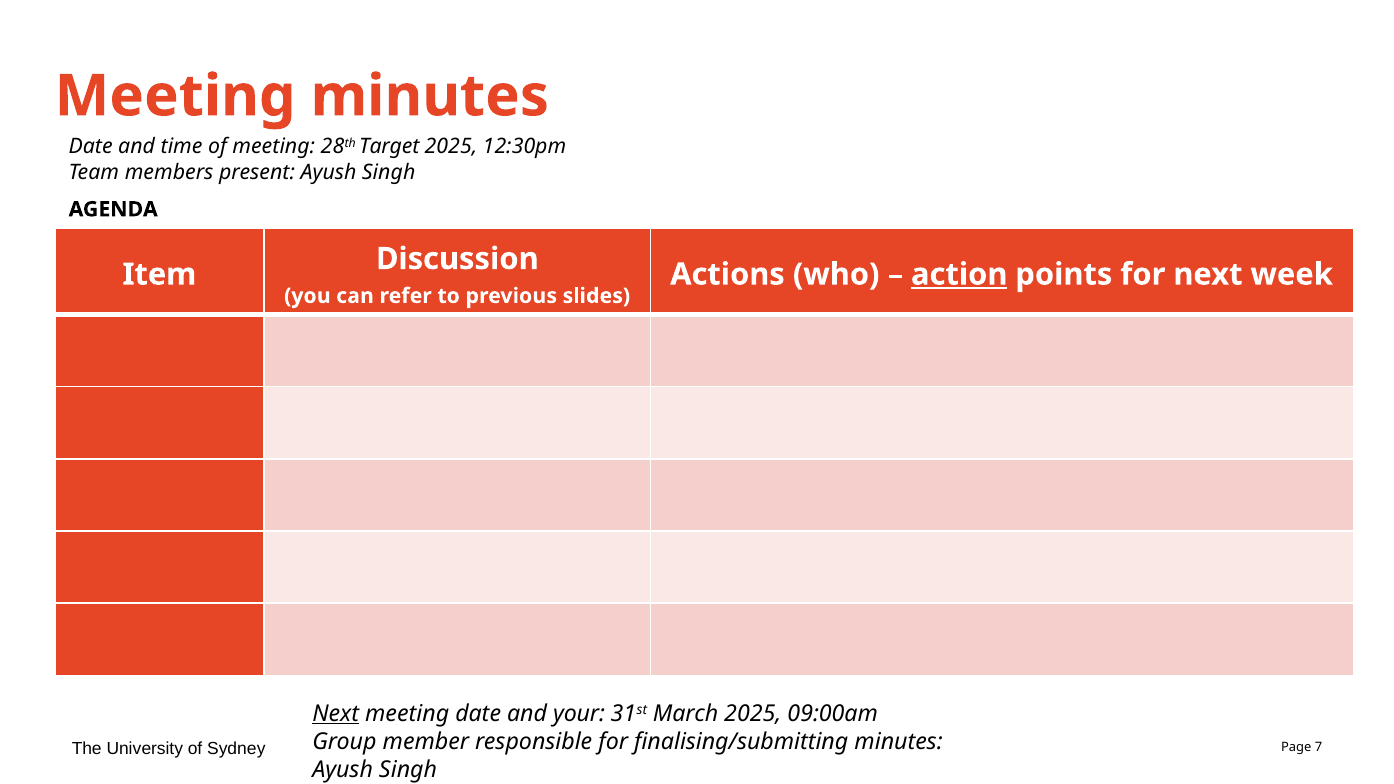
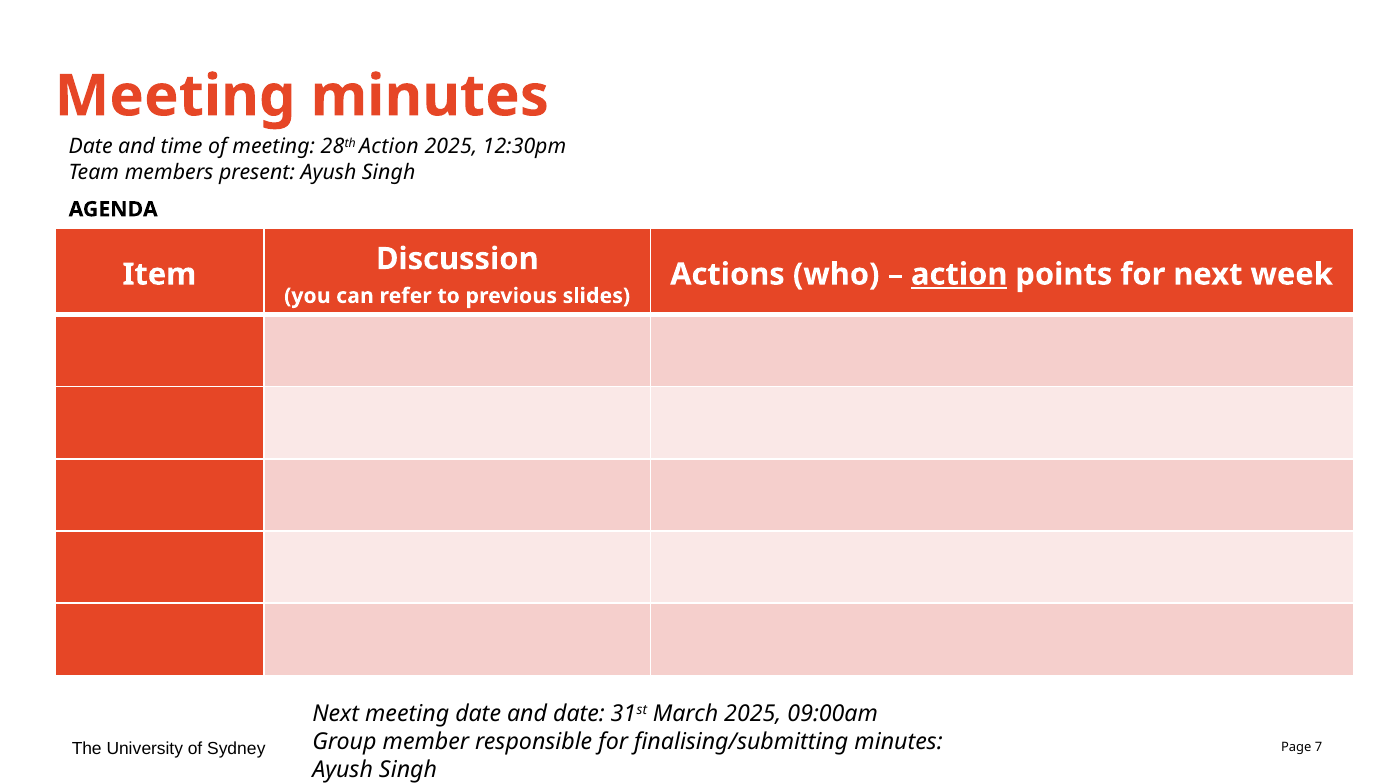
28th Target: Target -> Action (389, 147)
Next underline: present -> none (336, 714)
and your: your -> date (579, 714)
